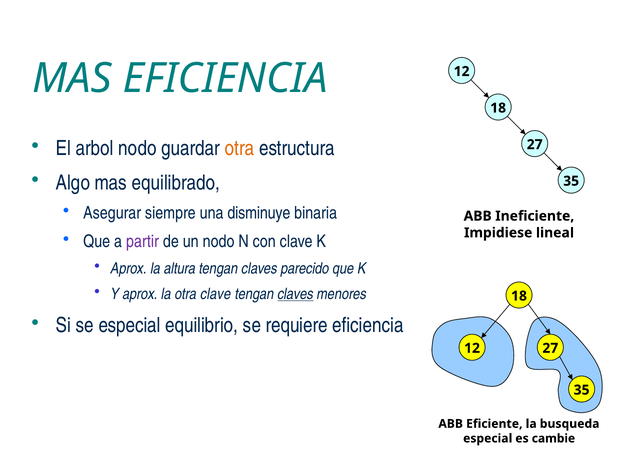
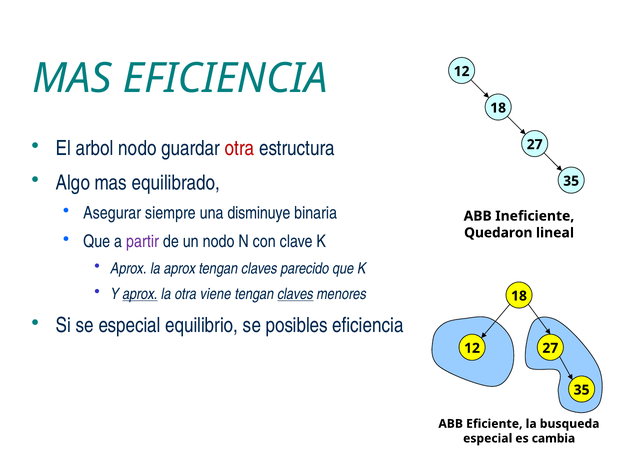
otra colour: orange -> red (240, 148)
Impidiese: Impidiese -> Quedaron (498, 233)
la altura: altura -> aprox (180, 268)
aprox underline: none -> present (140, 294)
otra clave: clave -> viene (216, 294)
requiere: requiere -> posibles (297, 325)
cambie: cambie -> cambia (553, 438)
